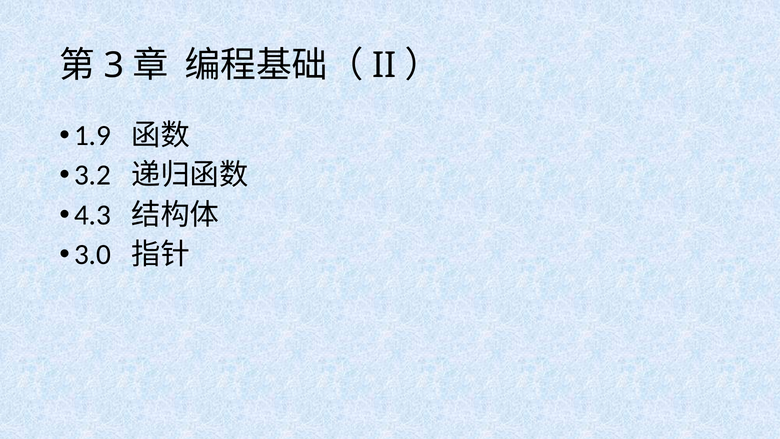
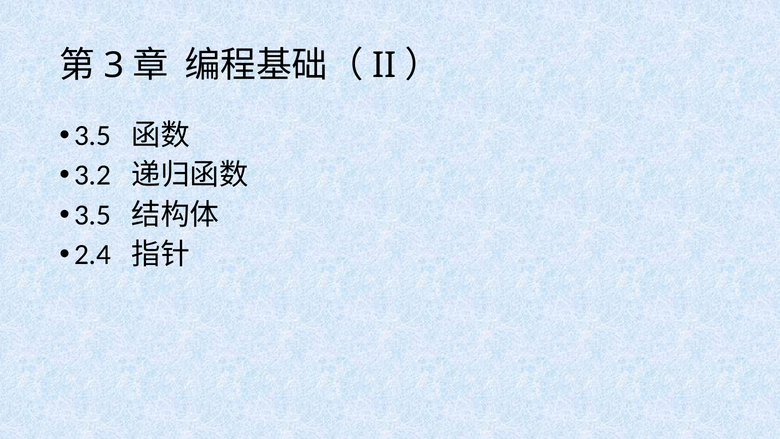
1.9: 1.9 -> 3.5 (93, 135)
4.3: 4.3 -> 3.5 (93, 215)
3.0: 3.0 -> 2.4 (93, 255)
